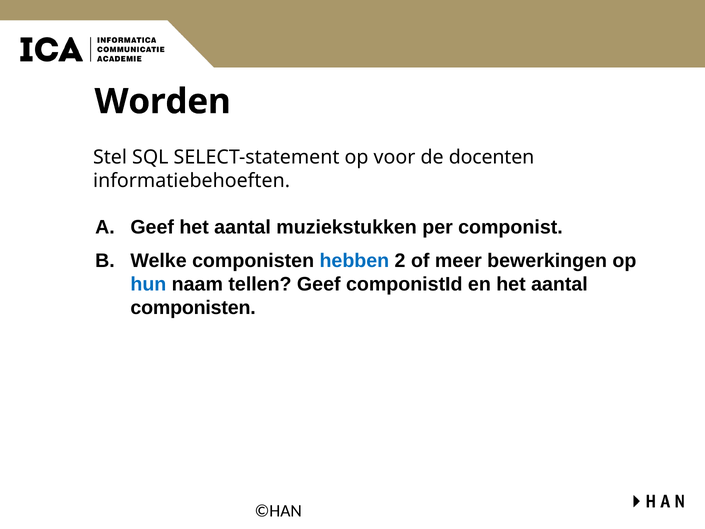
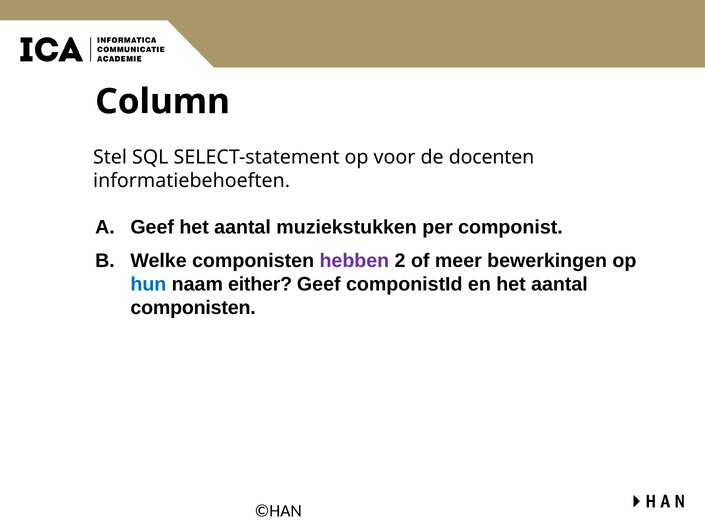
Worden: Worden -> Column (163, 102)
hebben colour: blue -> purple (354, 260)
tellen: tellen -> either (260, 284)
